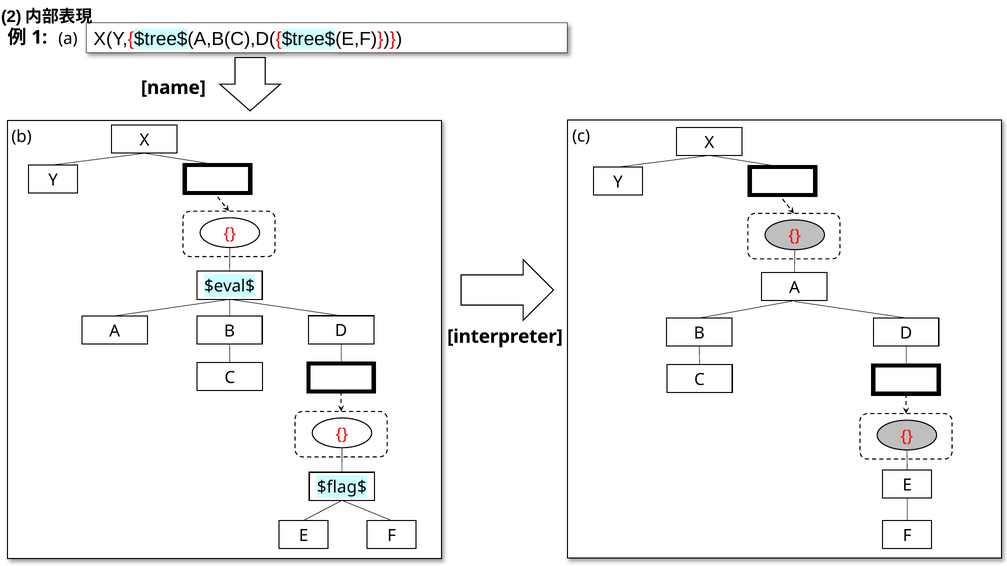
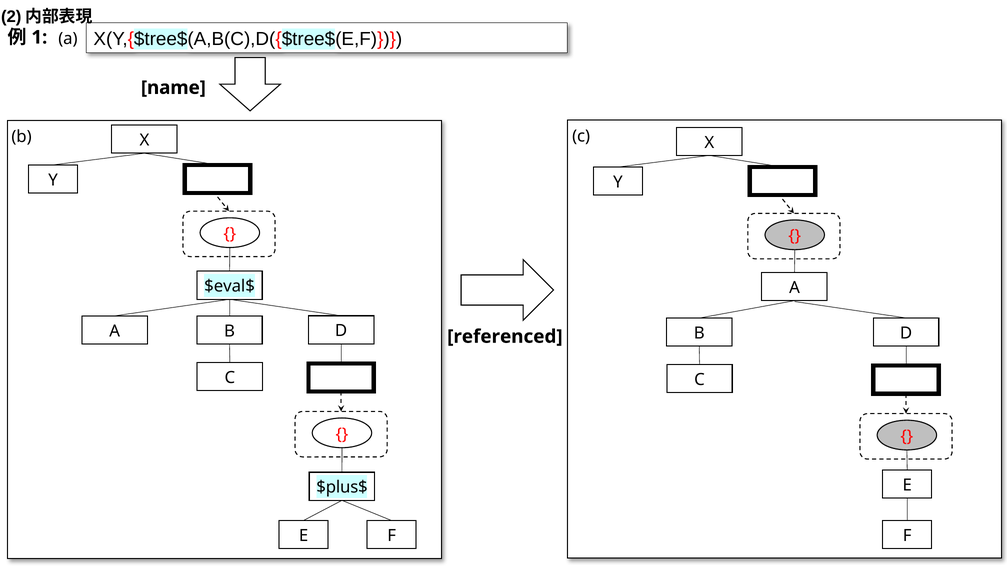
interpreter: interpreter -> referenced (505, 337)
$flag$: $flag$ -> $plus$ (342, 488)
